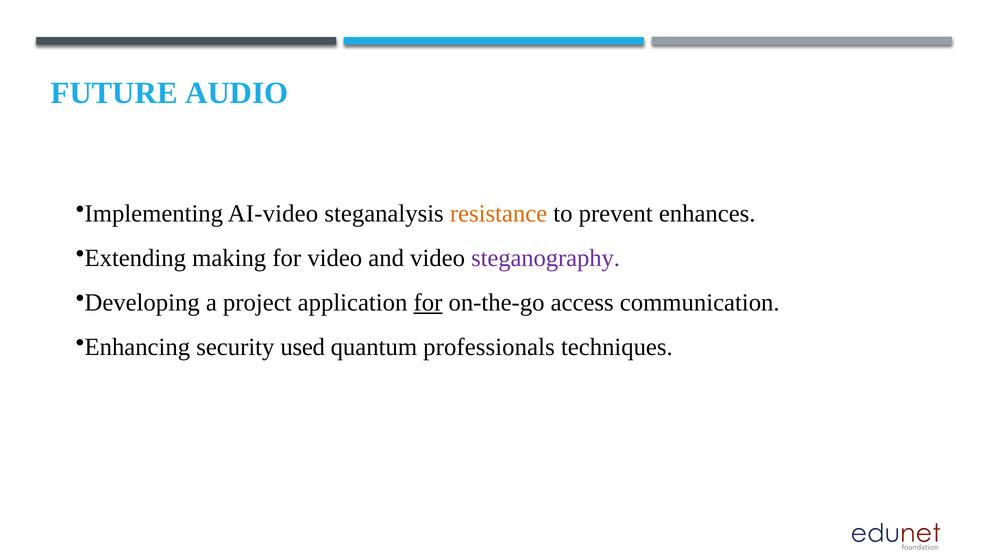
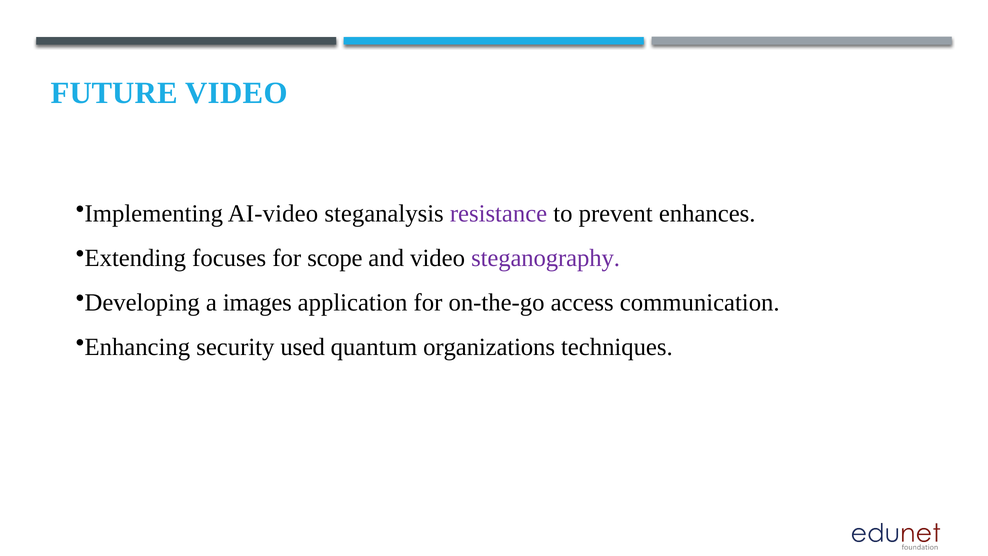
FUTURE AUDIO: AUDIO -> VIDEO (237, 93)
resistance colour: orange -> purple (499, 214)
making: making -> focuses (229, 258)
for video: video -> scope (335, 258)
project: project -> images (257, 303)
for underline: present -> none (428, 303)
professionals: professionals -> organizations (489, 347)
